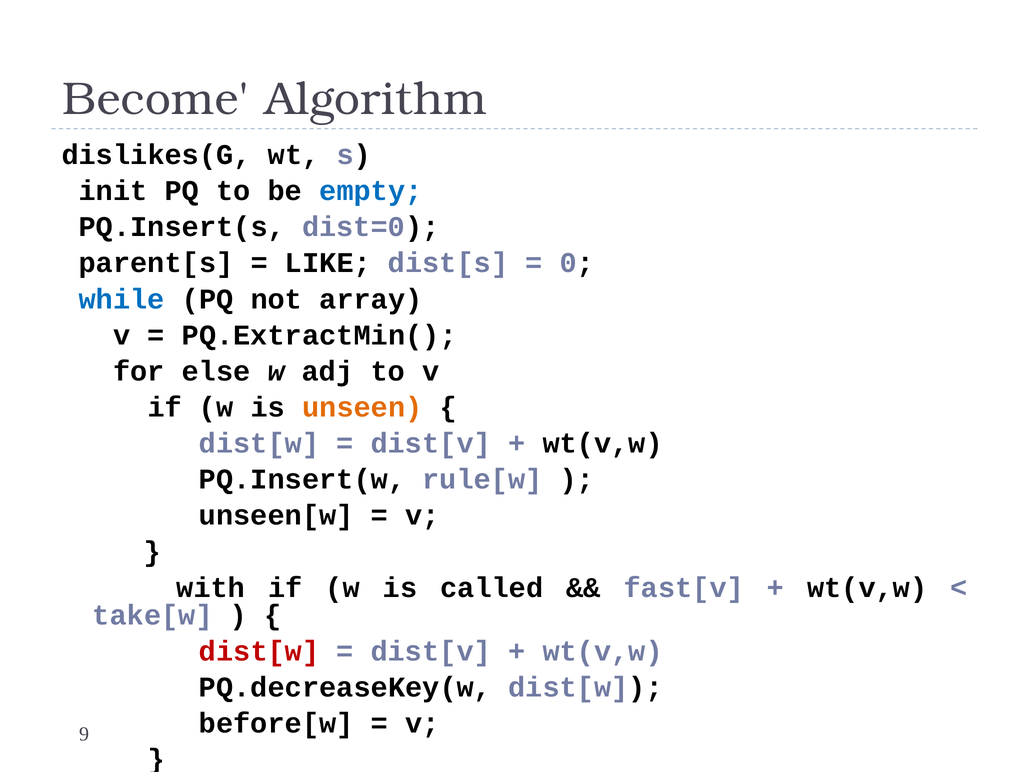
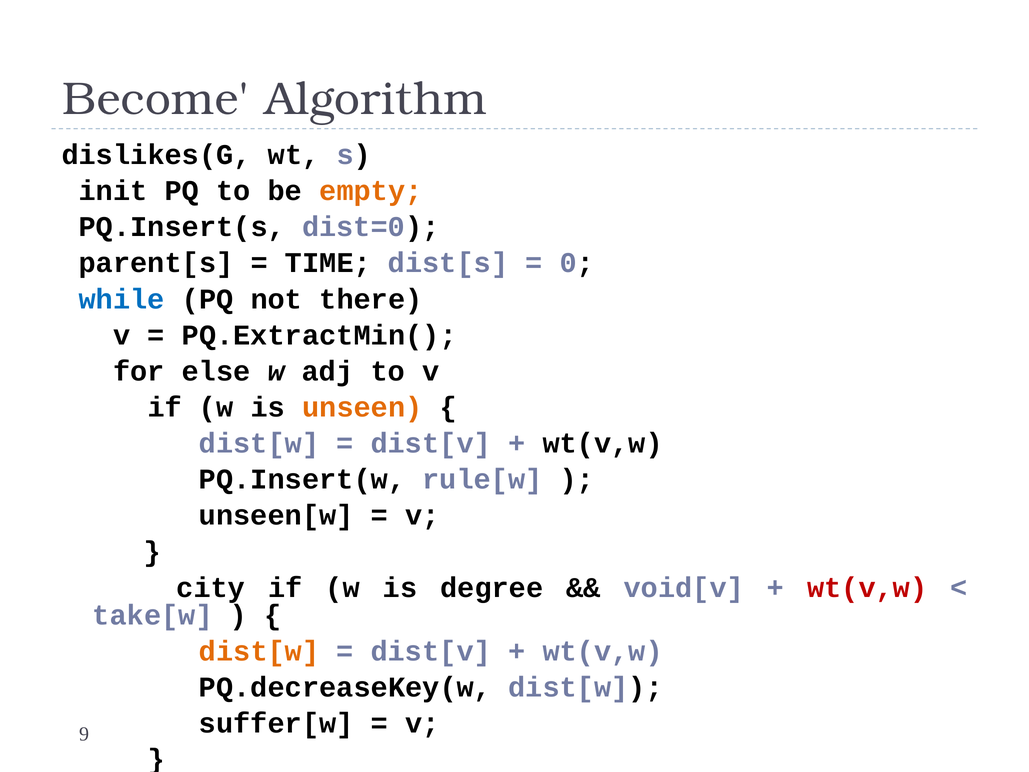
empty colour: blue -> orange (371, 191)
LIKE: LIKE -> TIME (328, 263)
array: array -> there (371, 299)
with: with -> city (211, 587)
called: called -> degree (492, 587)
fast[v: fast[v -> void[v (684, 587)
wt(v,w colour: black -> red (867, 587)
dist[w colour: red -> orange (259, 651)
before[w: before[w -> suffer[w (276, 723)
